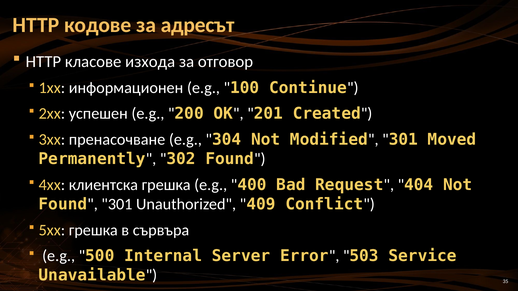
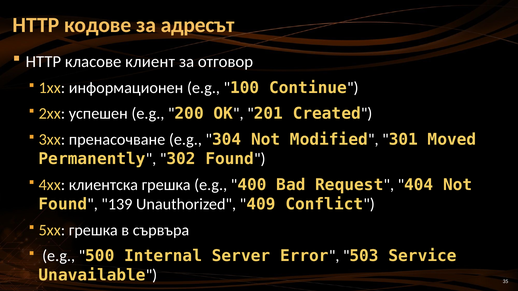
изхода: изхода -> клиент (150, 62)
Found 301: 301 -> 139 (117, 204)
